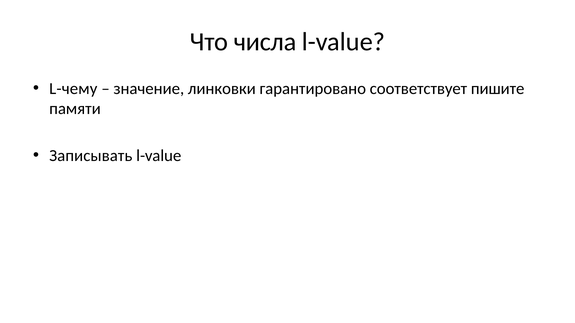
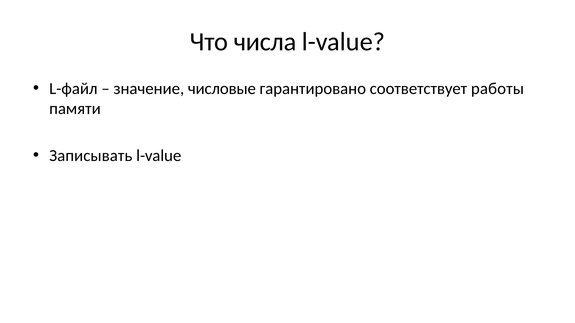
L-чему: L-чему -> L-файл (73, 89)
линковки: линковки -> числовые (222, 89)
пишите: пишите -> работы (498, 89)
